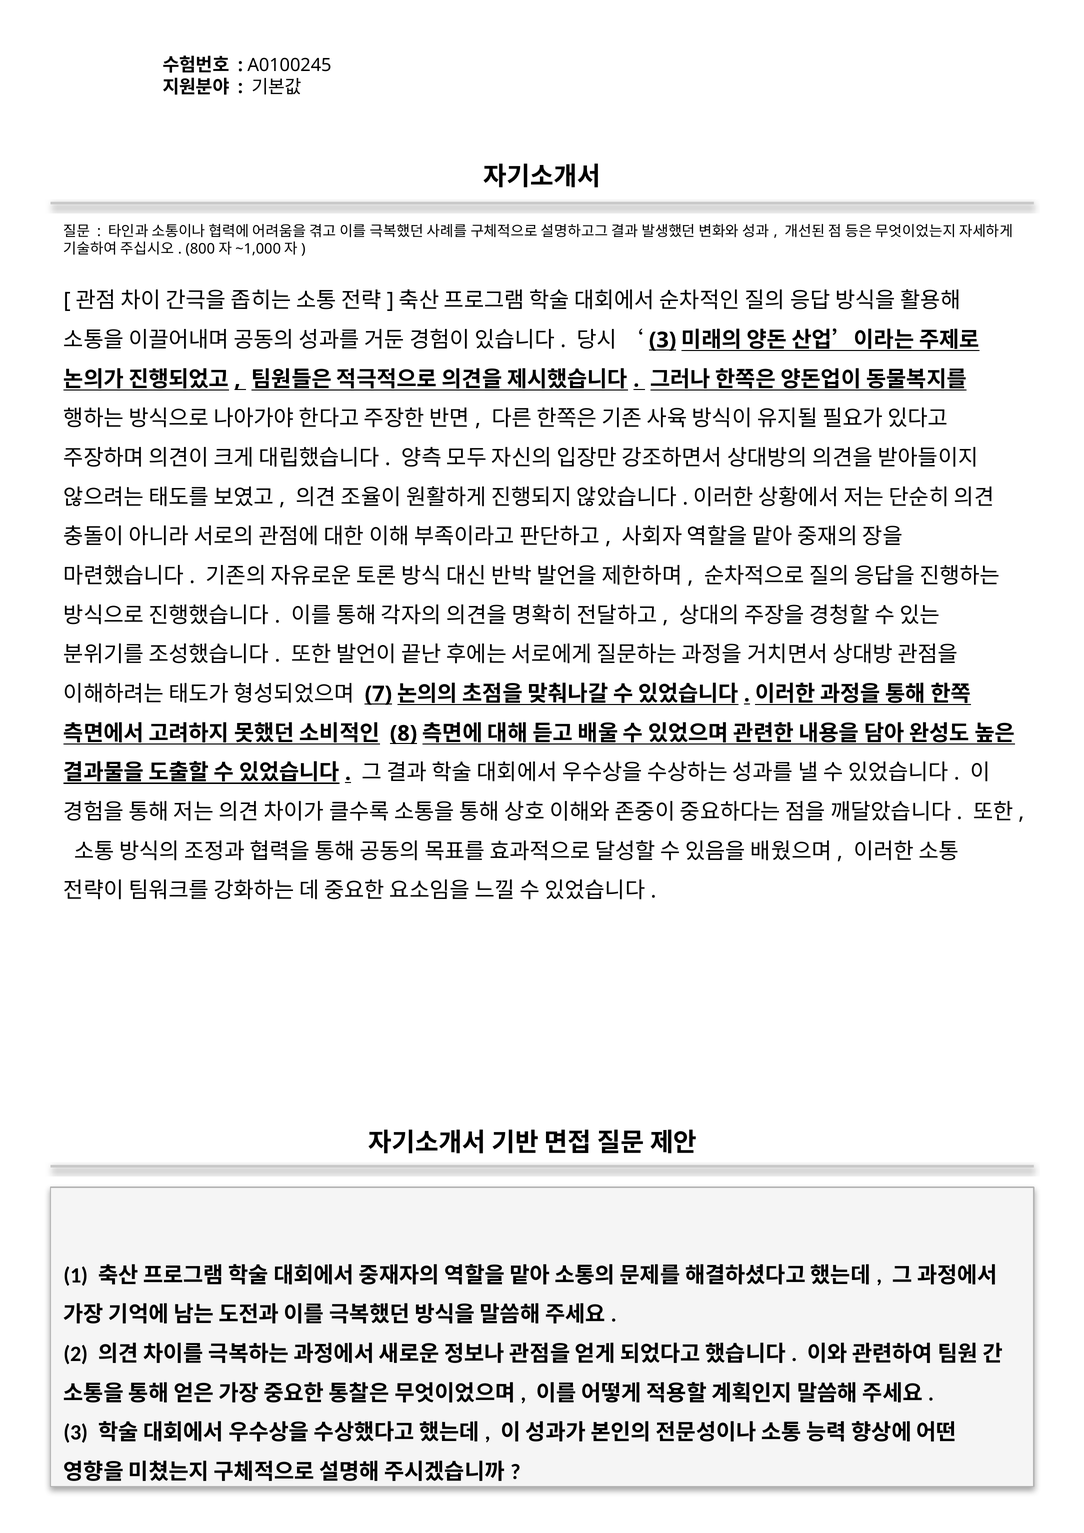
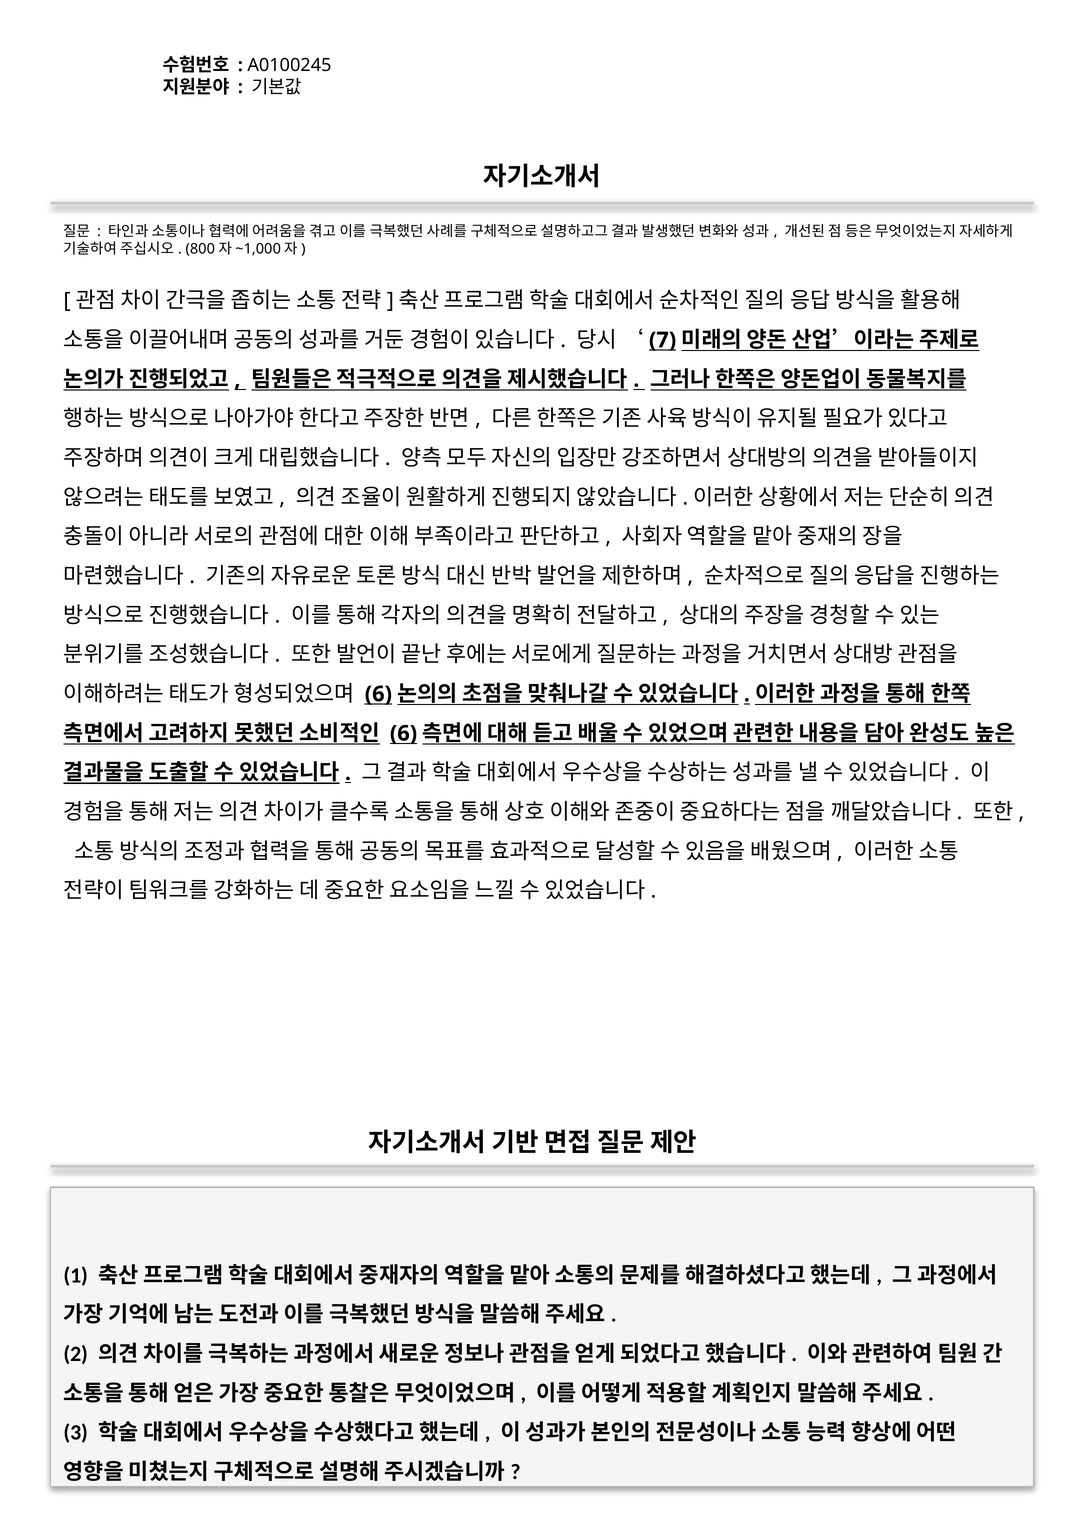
3: 3 -> 7 (663, 340)
7: 7 -> 6 (378, 694)
8: 8 -> 6 (404, 733)
